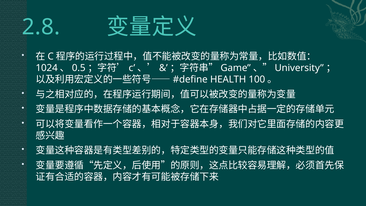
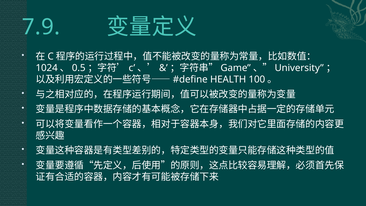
2.8: 2.8 -> 7.9 (41, 27)
